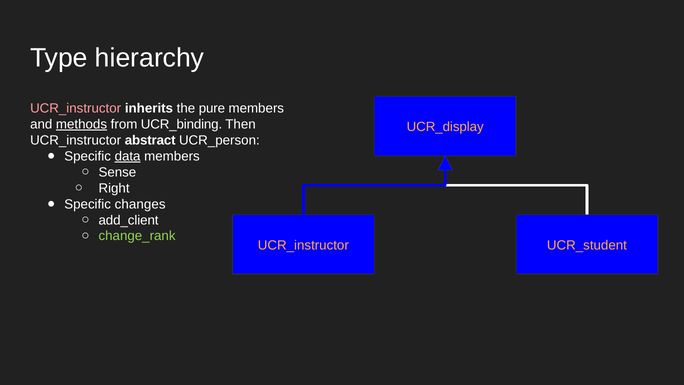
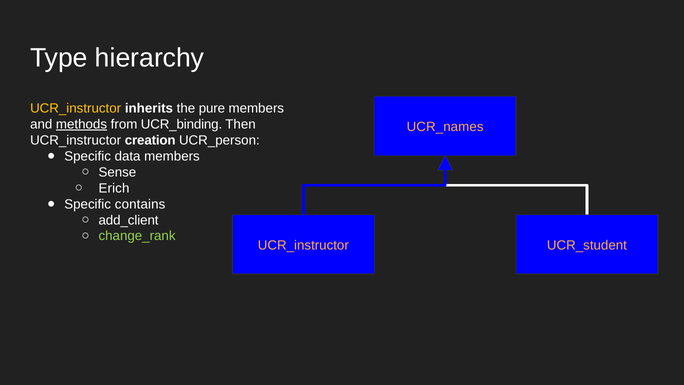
UCR_instructor colour: pink -> yellow (76, 108)
UCR_display: UCR_display -> UCR_names (445, 127)
abstract: abstract -> creation (150, 140)
data underline: present -> none (128, 156)
Right: Right -> Erich (114, 188)
changes: changes -> contains (140, 204)
